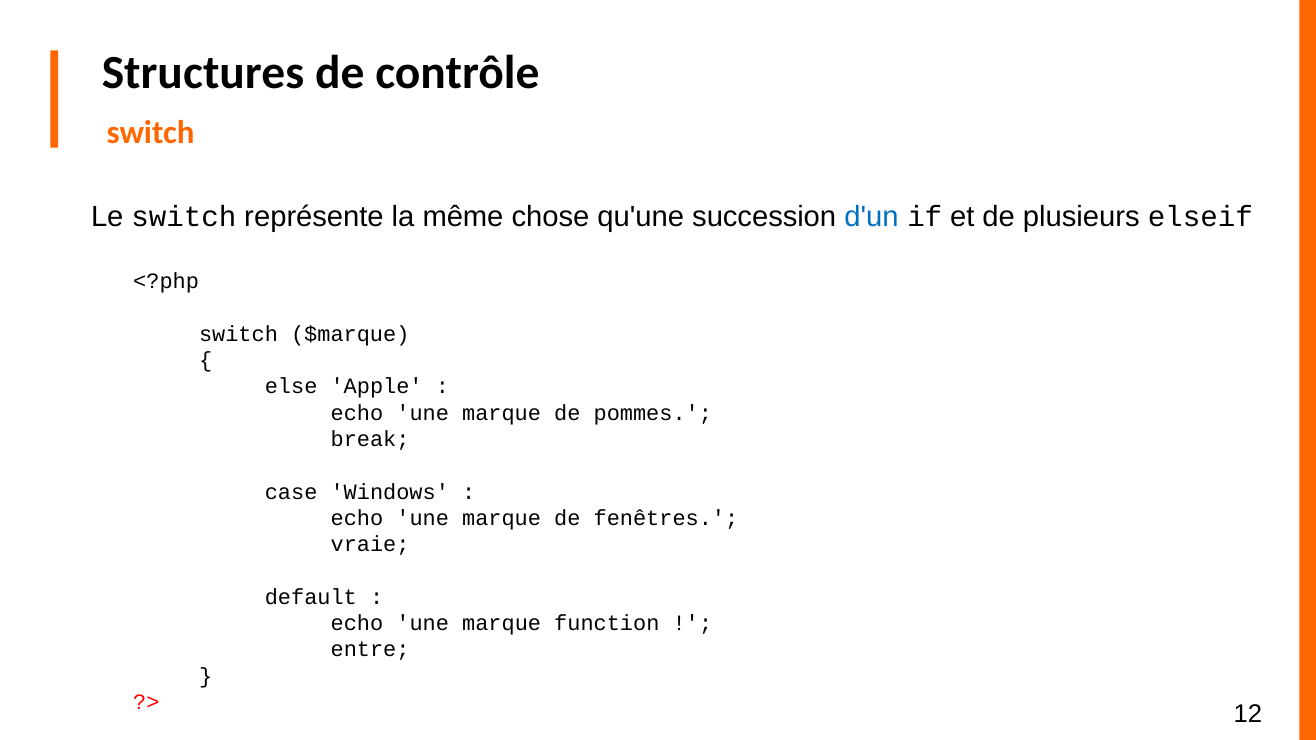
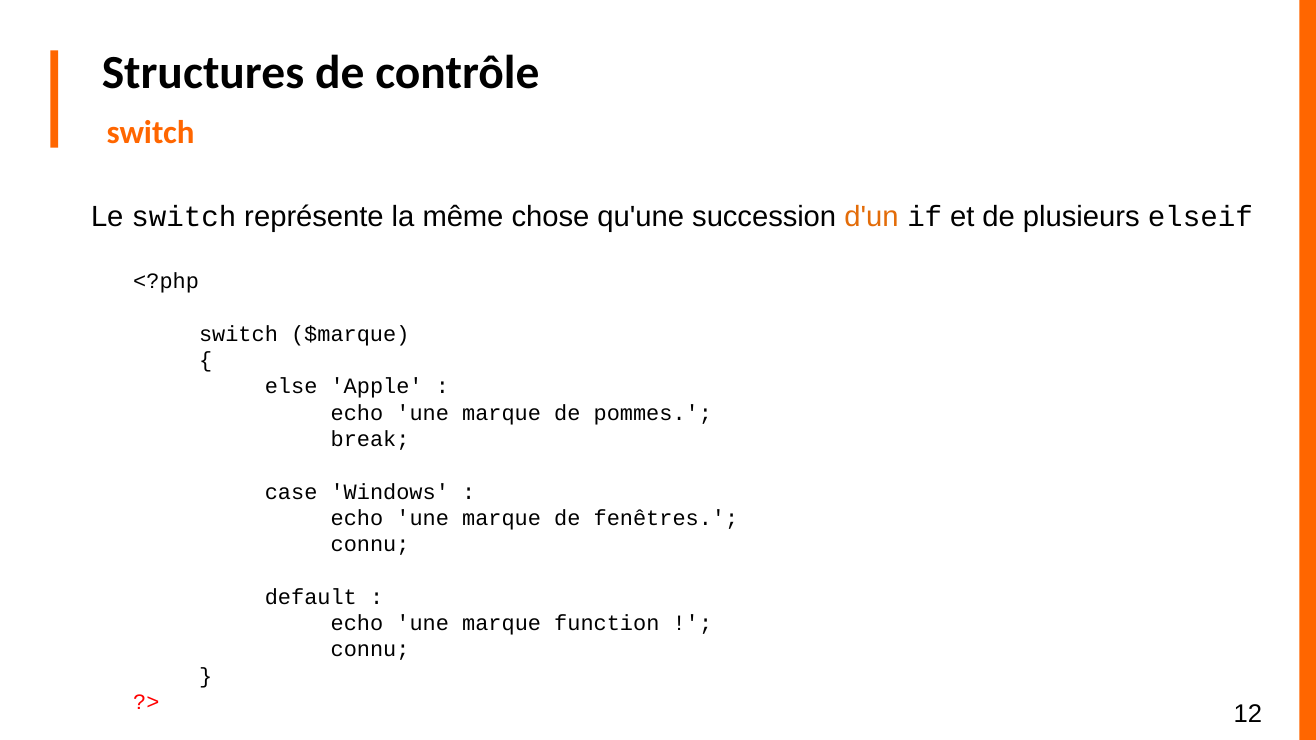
d'un colour: blue -> orange (871, 217)
vraie: vraie -> connu (370, 545)
entre: entre -> connu (370, 650)
